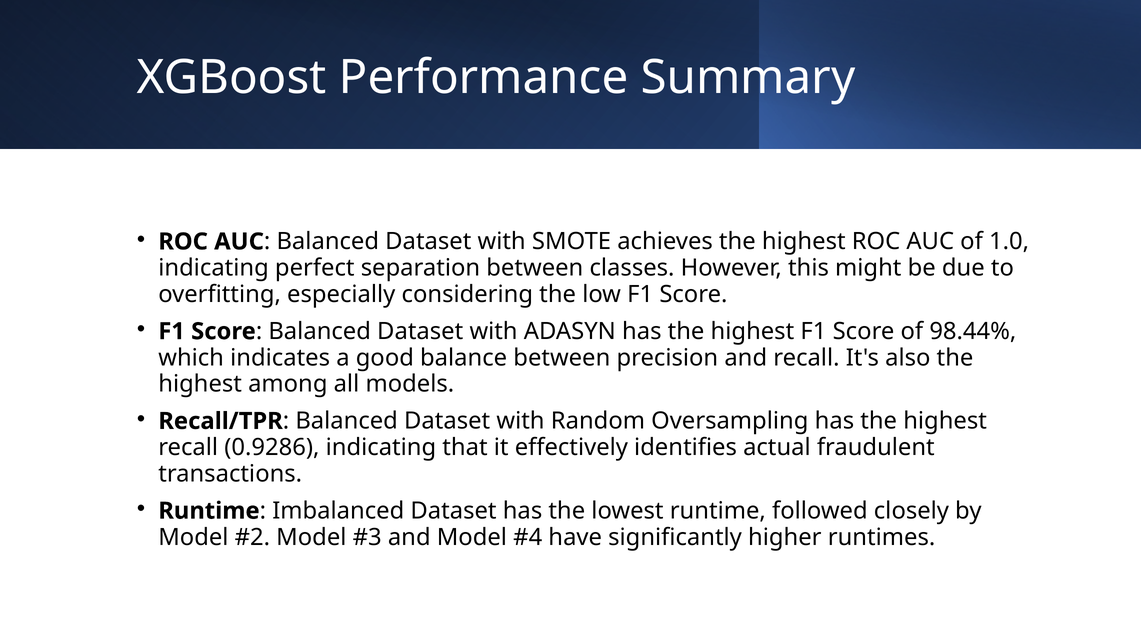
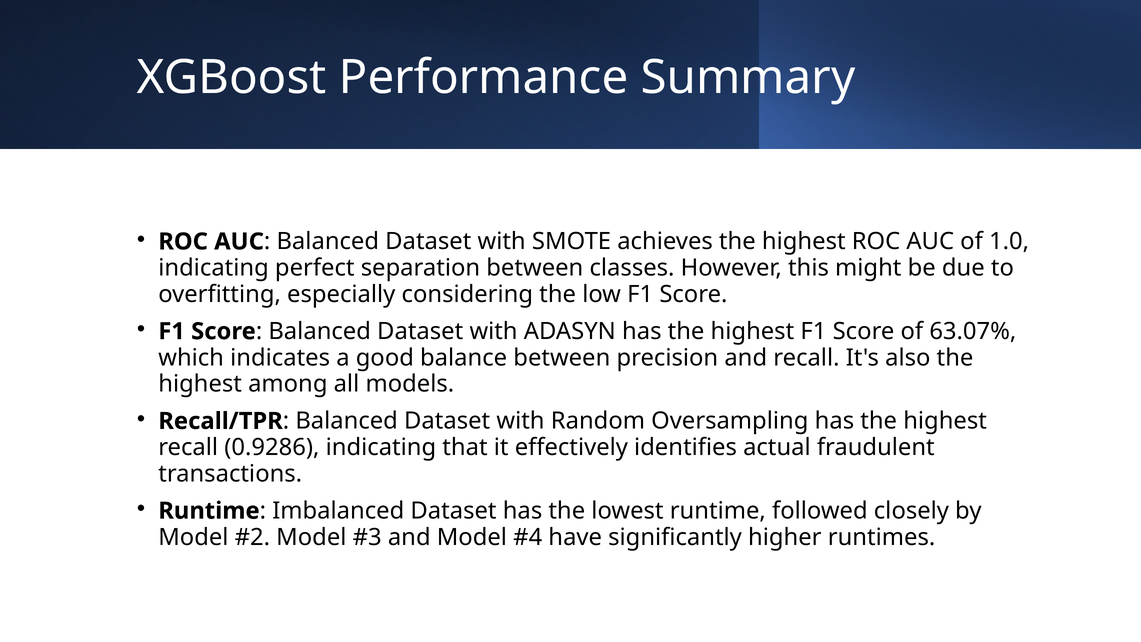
98.44%: 98.44% -> 63.07% (973, 331)
